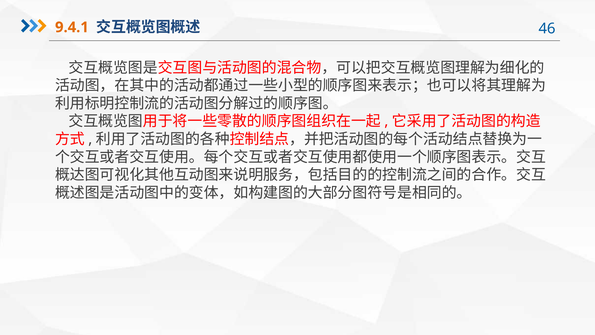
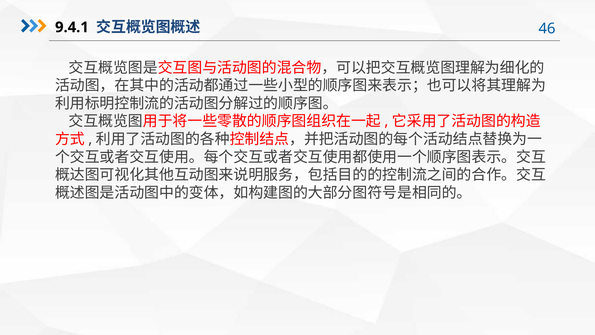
9.4.1 colour: orange -> black (72, 27)
